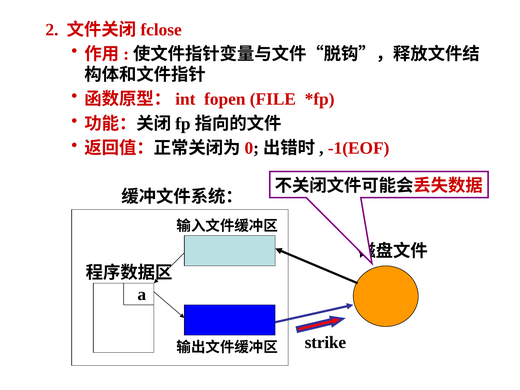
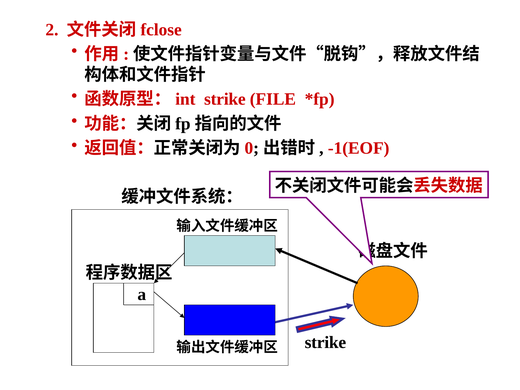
fopen: fopen -> strike (225, 99)
